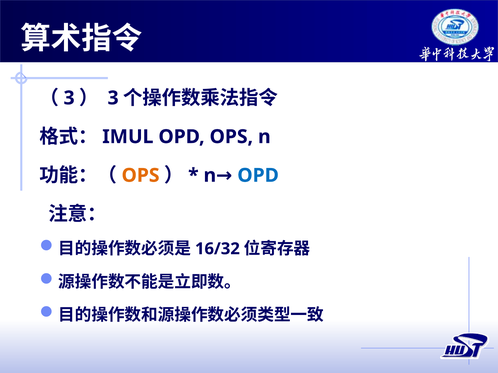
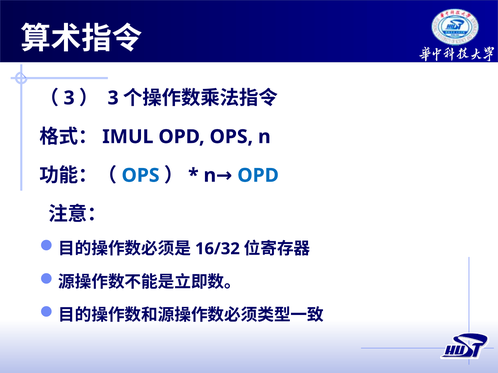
OPS colour: orange -> blue (141, 176)
